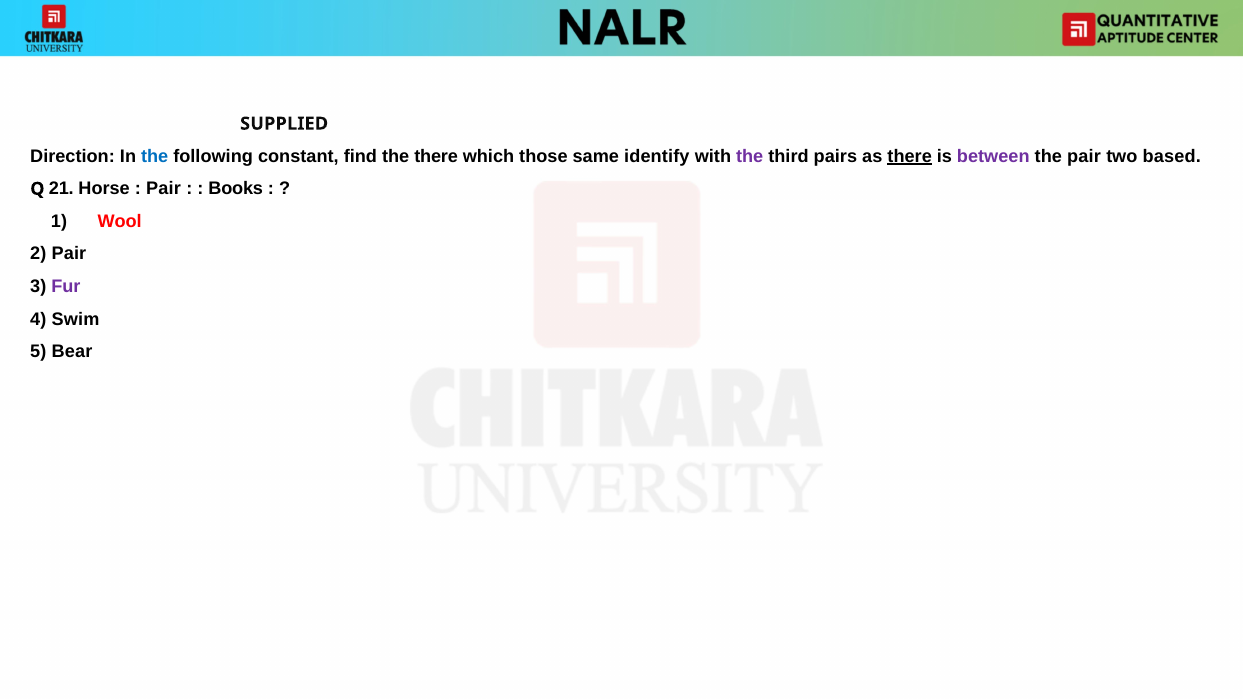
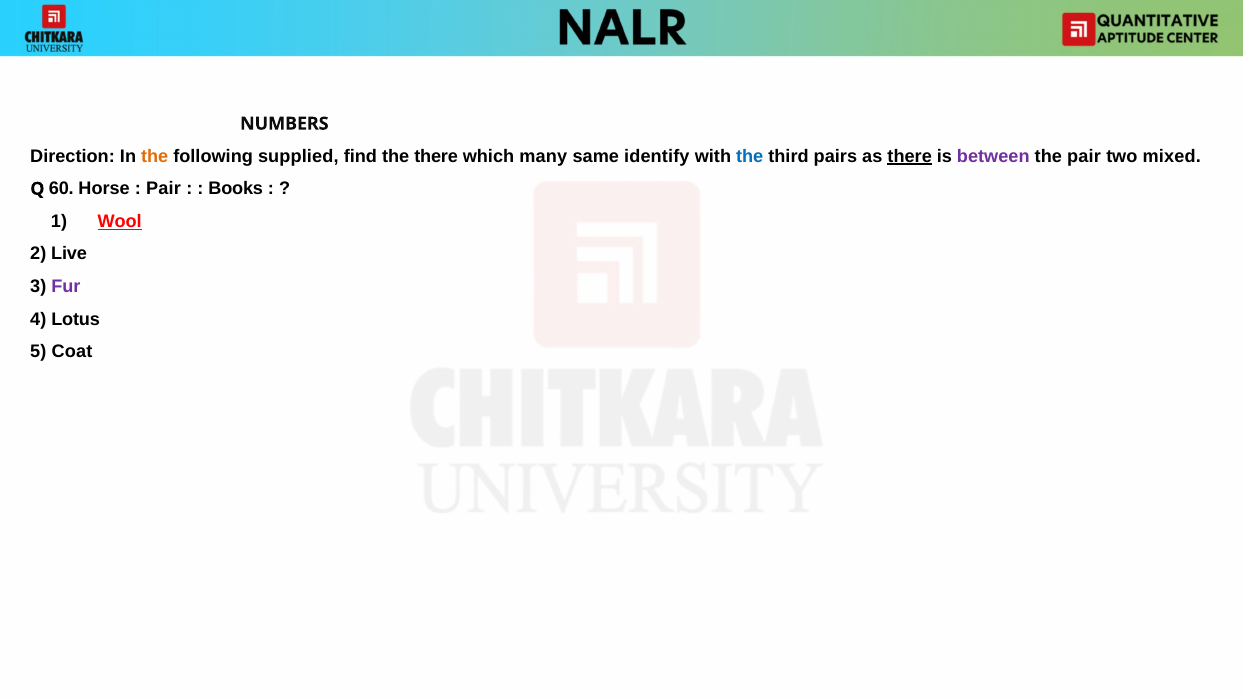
SUPPLIED: SUPPLIED -> NUMBERS (284, 124)
the colour: blue -> orange (155, 156)
constant: constant -> supplied (298, 156)
those: those -> many (543, 156)
the colour: purple -> blue (750, 156)
based: based -> mixed (1172, 156)
21: 21 -> 60 (61, 189)
Wool underline: none -> present (120, 221)
2 Pair: Pair -> Live (69, 254)
Swim: Swim -> Lotus (76, 319)
Bear: Bear -> Coat (72, 352)
